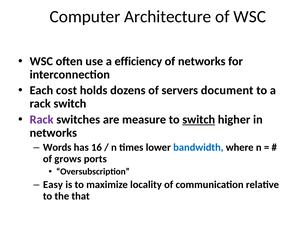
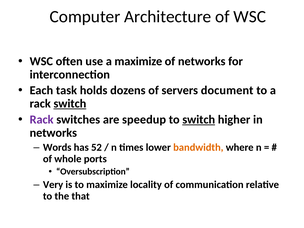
a efficiency: efficiency -> maximize (138, 61)
cost: cost -> task (66, 90)
switch underline: none -> present (70, 104)
measure: measure -> speedup (144, 120)
16: 16 -> 52 (96, 147)
bandwidth colour: blue -> orange (198, 147)
grows: grows -> whole (68, 159)
Easy: Easy -> Very (53, 185)
